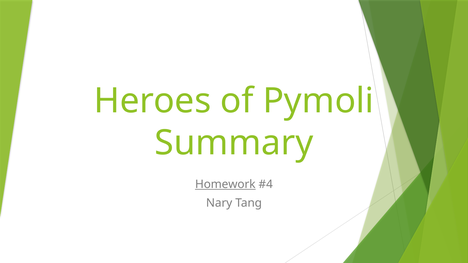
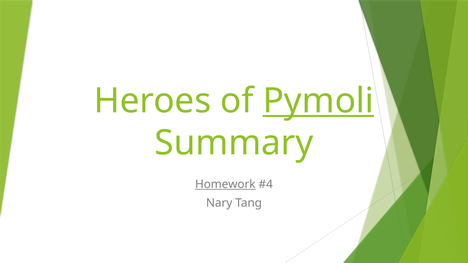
Pymoli underline: none -> present (318, 101)
